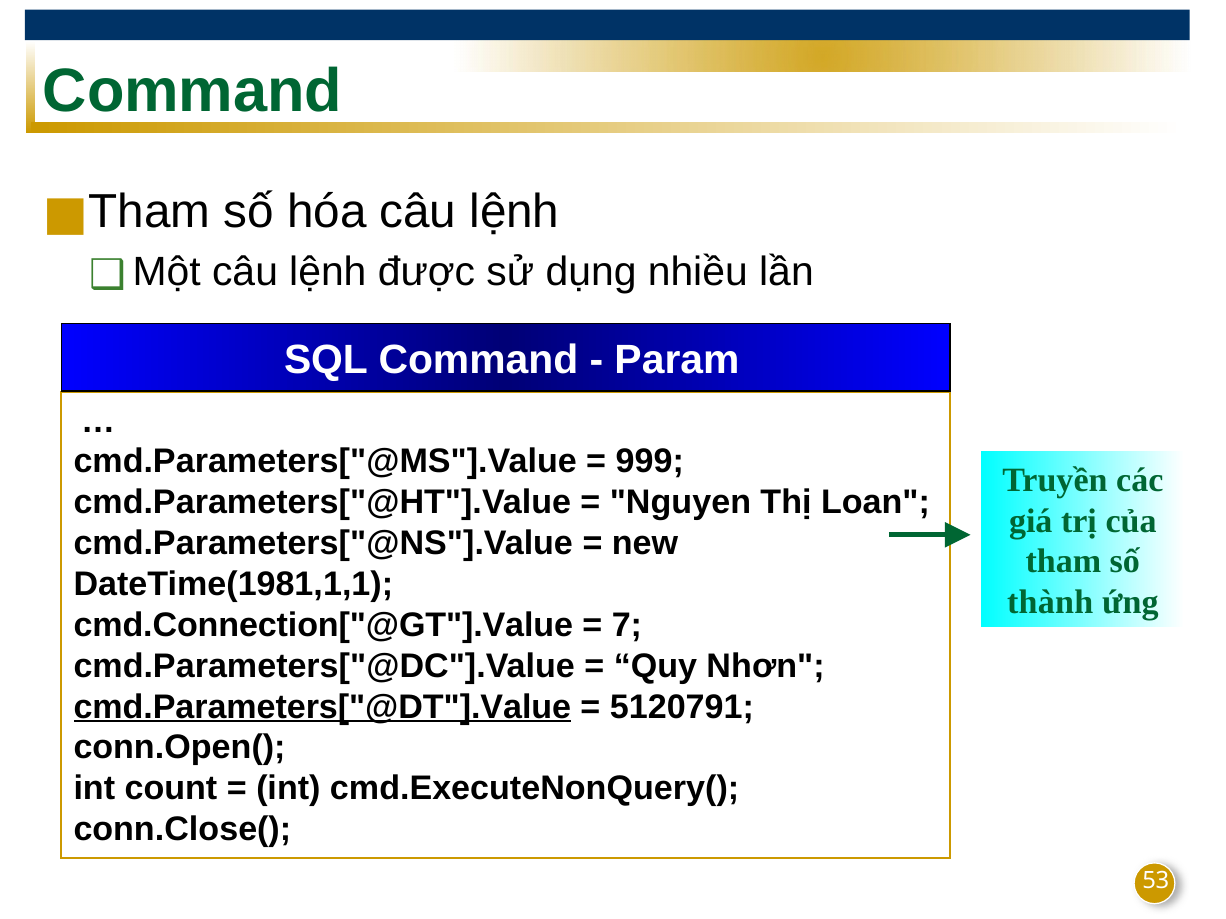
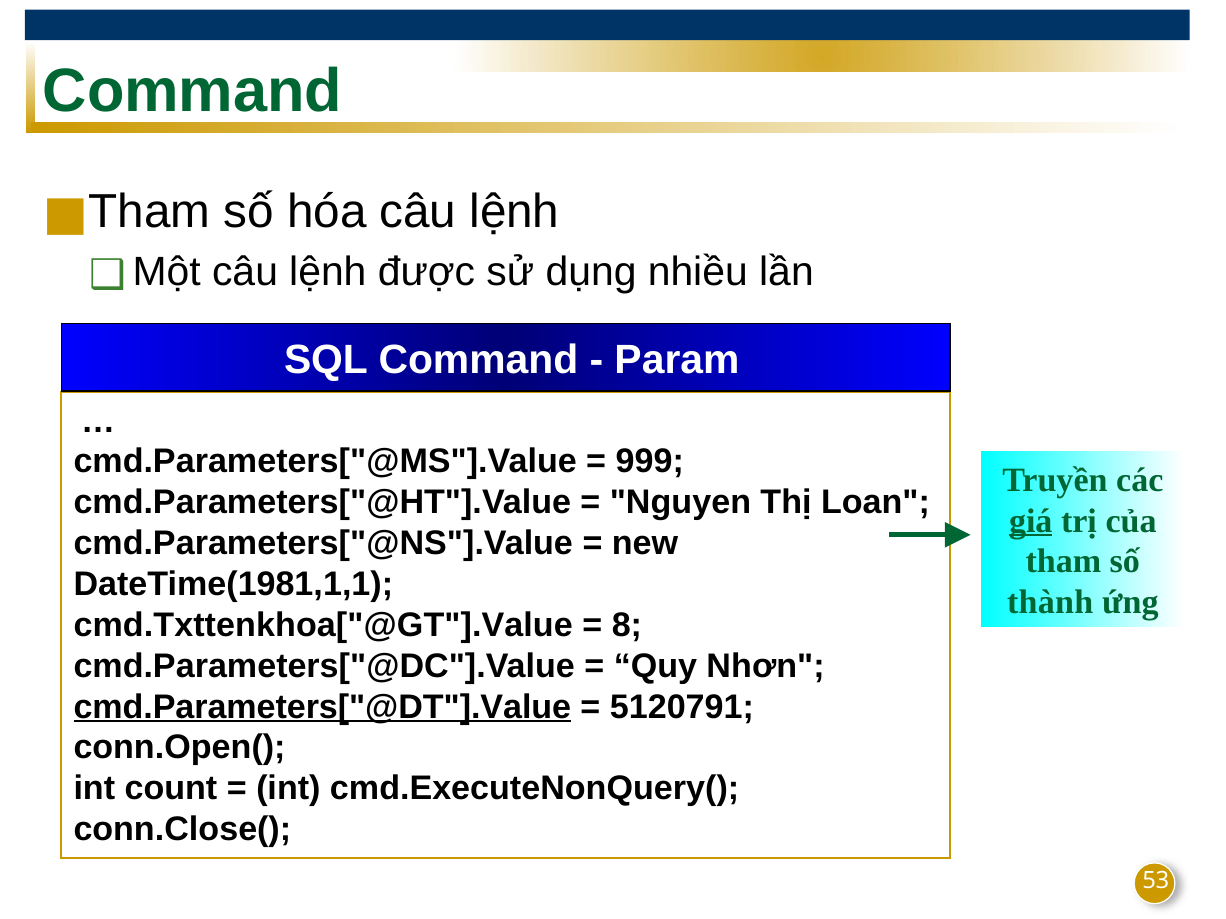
giá underline: none -> present (1031, 521)
cmd.Connection["@GT"].Value: cmd.Connection["@GT"].Value -> cmd.Txttenkhoa["@GT"].Value (323, 625)
7: 7 -> 8 (627, 625)
